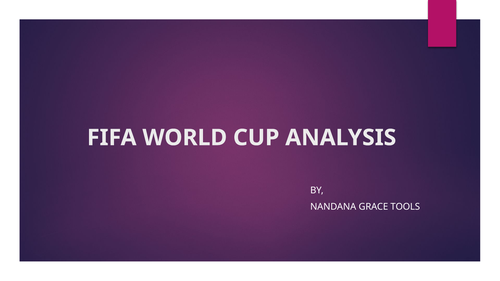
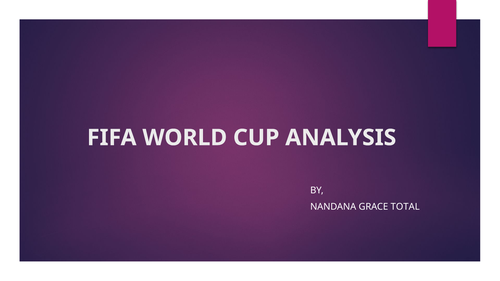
TOOLS: TOOLS -> TOTAL (405, 207)
